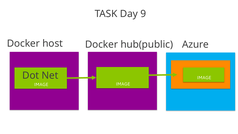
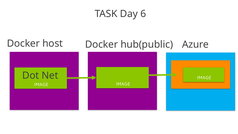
9: 9 -> 6 (143, 14)
